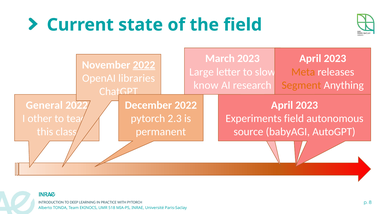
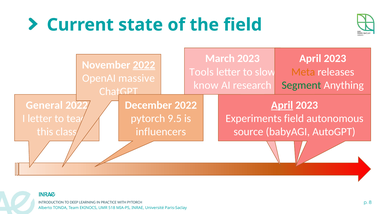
Large: Large -> Tools (201, 72)
libraries: libraries -> massive (137, 78)
Segment colour: orange -> green (301, 85)
April underline: none -> present (282, 105)
I other: other -> letter (40, 118)
2.3: 2.3 -> 9.5 (175, 118)
permanent: permanent -> influencers (161, 132)
